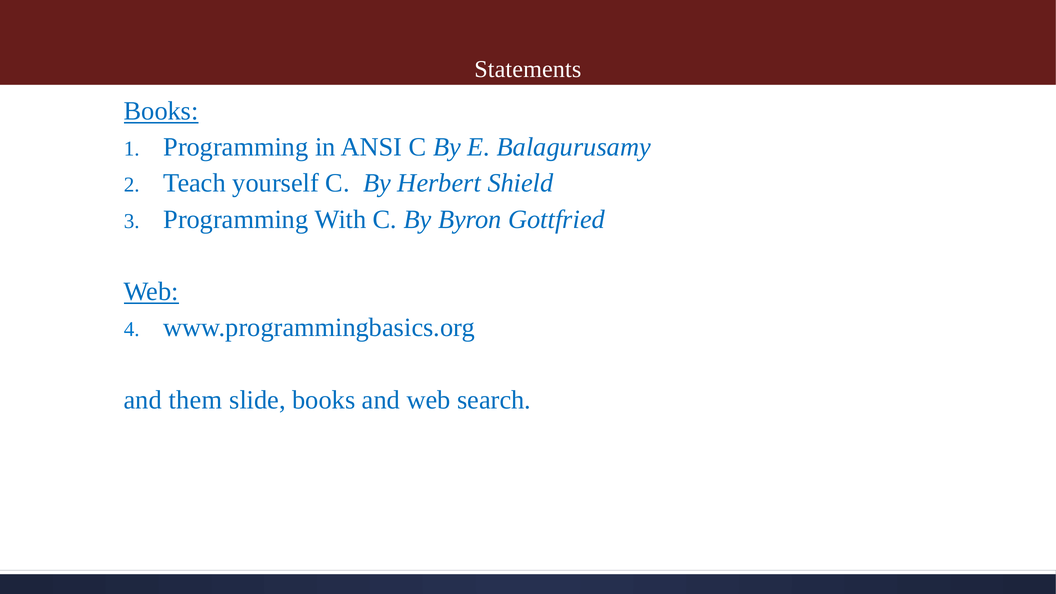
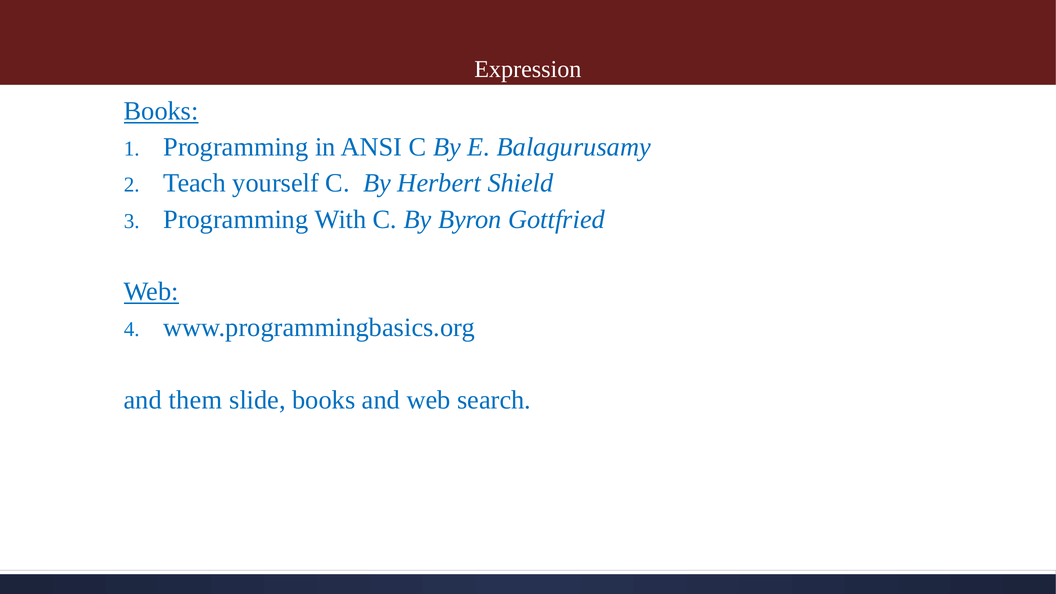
Statements: Statements -> Expression (528, 69)
